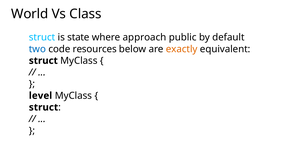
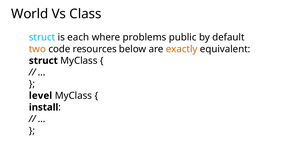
state: state -> each (78, 37)
approach: approach -> problems (145, 37)
two colour: blue -> orange (37, 49)
struct: struct -> install (44, 107)
